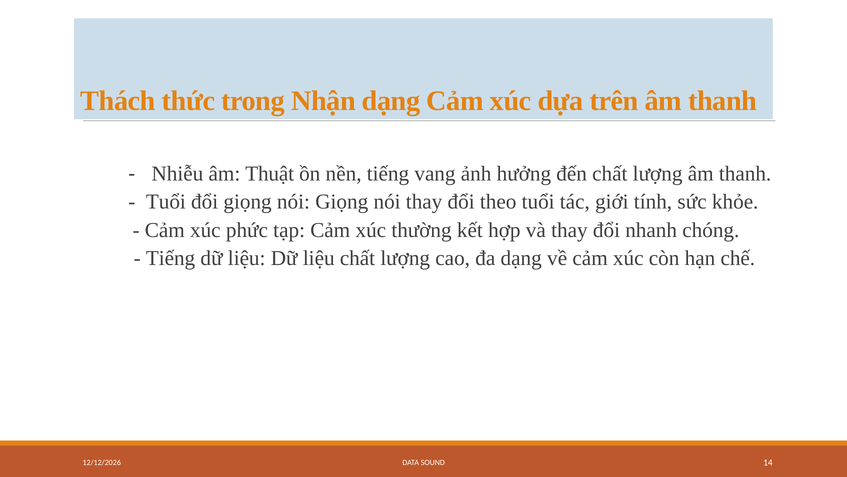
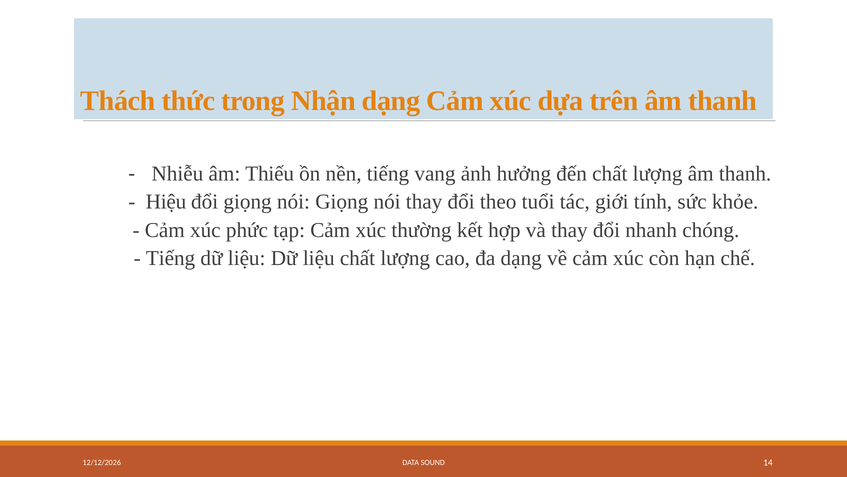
Thuật: Thuật -> Thiếu (270, 173)
Tuổi: Tuổi -> Hiệu (166, 202)
